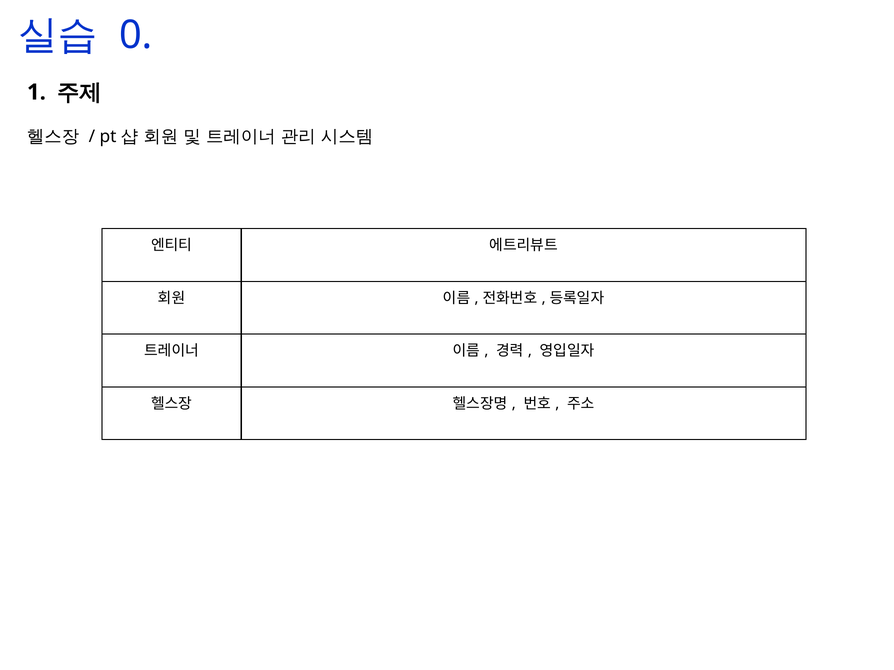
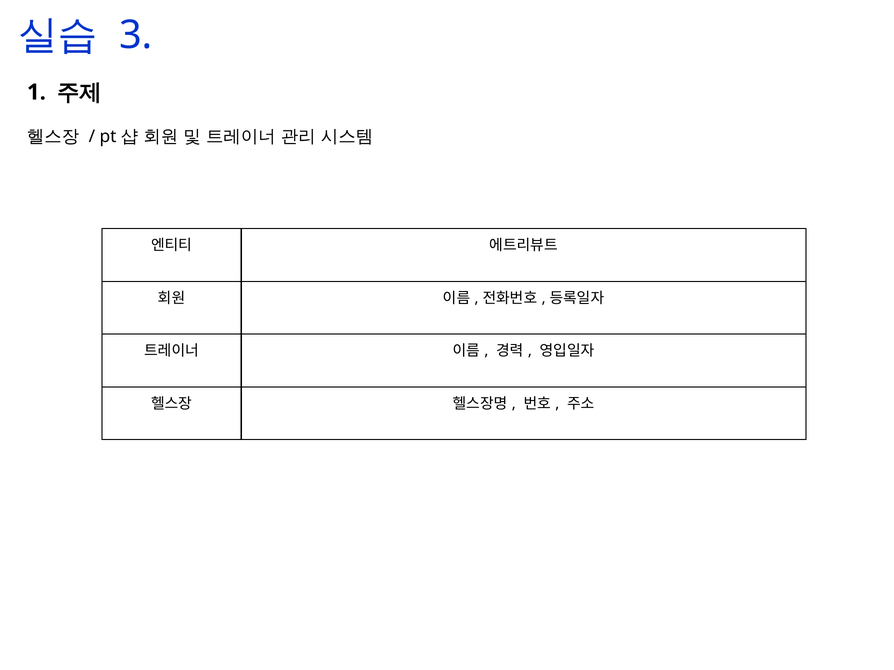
0: 0 -> 3 (136, 35)
